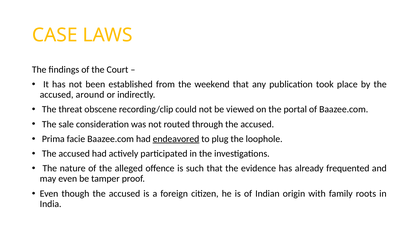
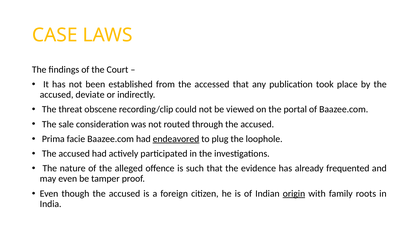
weekend: weekend -> accessed (212, 84)
around: around -> deviate (90, 95)
origin underline: none -> present (294, 193)
